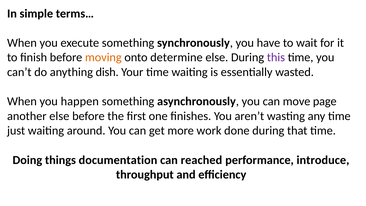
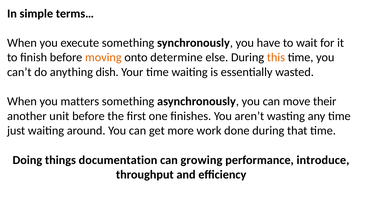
this colour: purple -> orange (276, 57)
happen: happen -> matters (80, 101)
page: page -> their (325, 101)
another else: else -> unit (59, 116)
reached: reached -> growing (201, 160)
